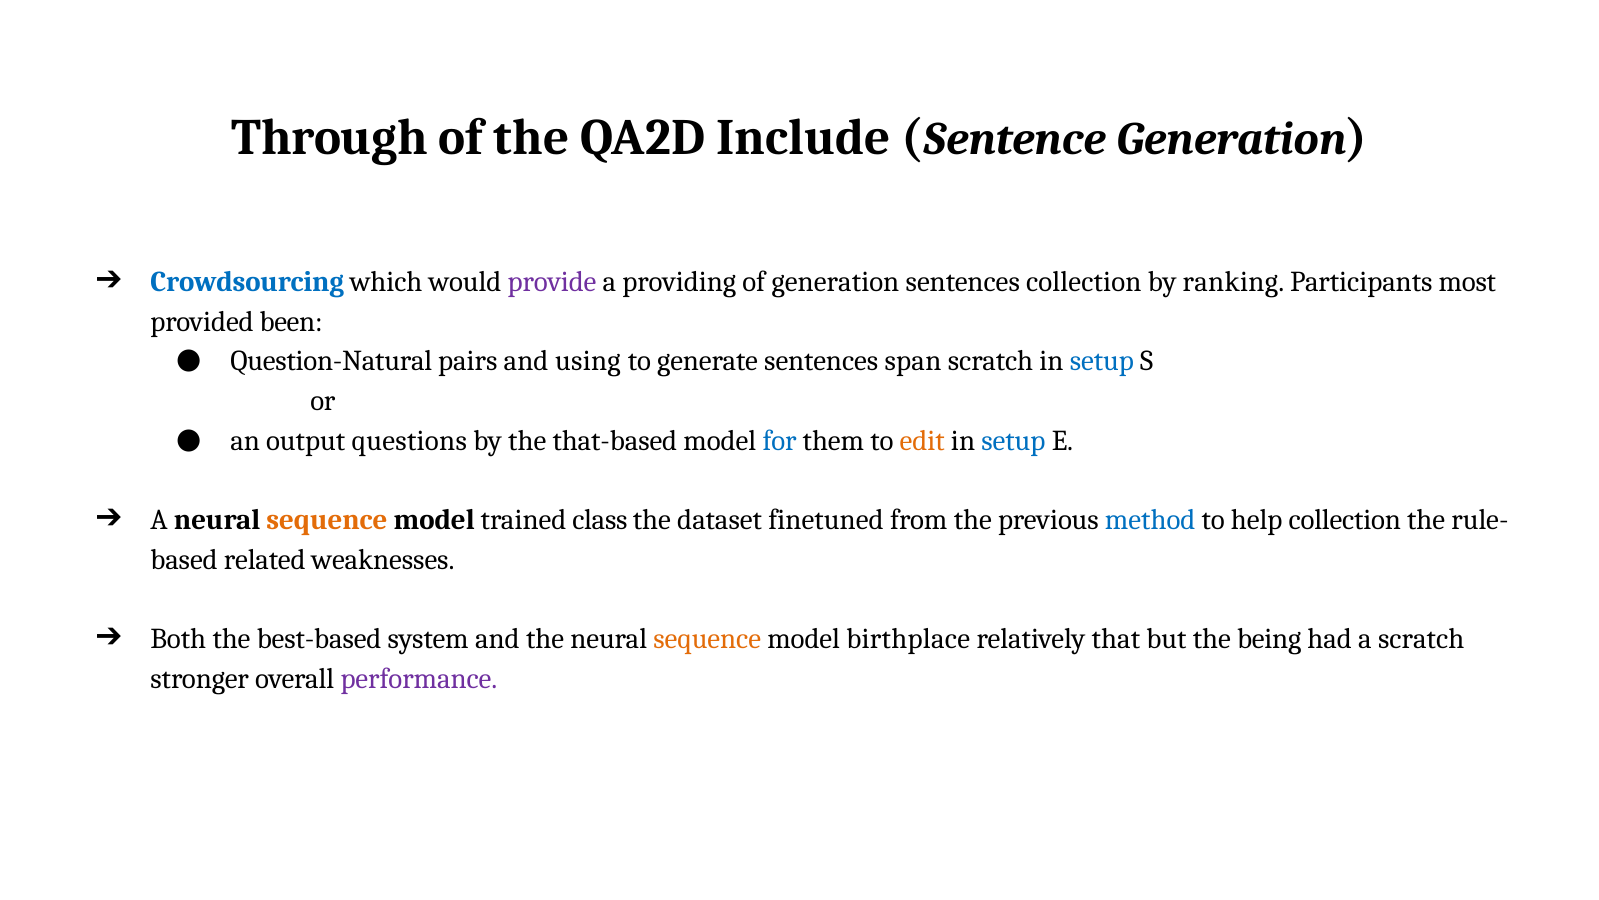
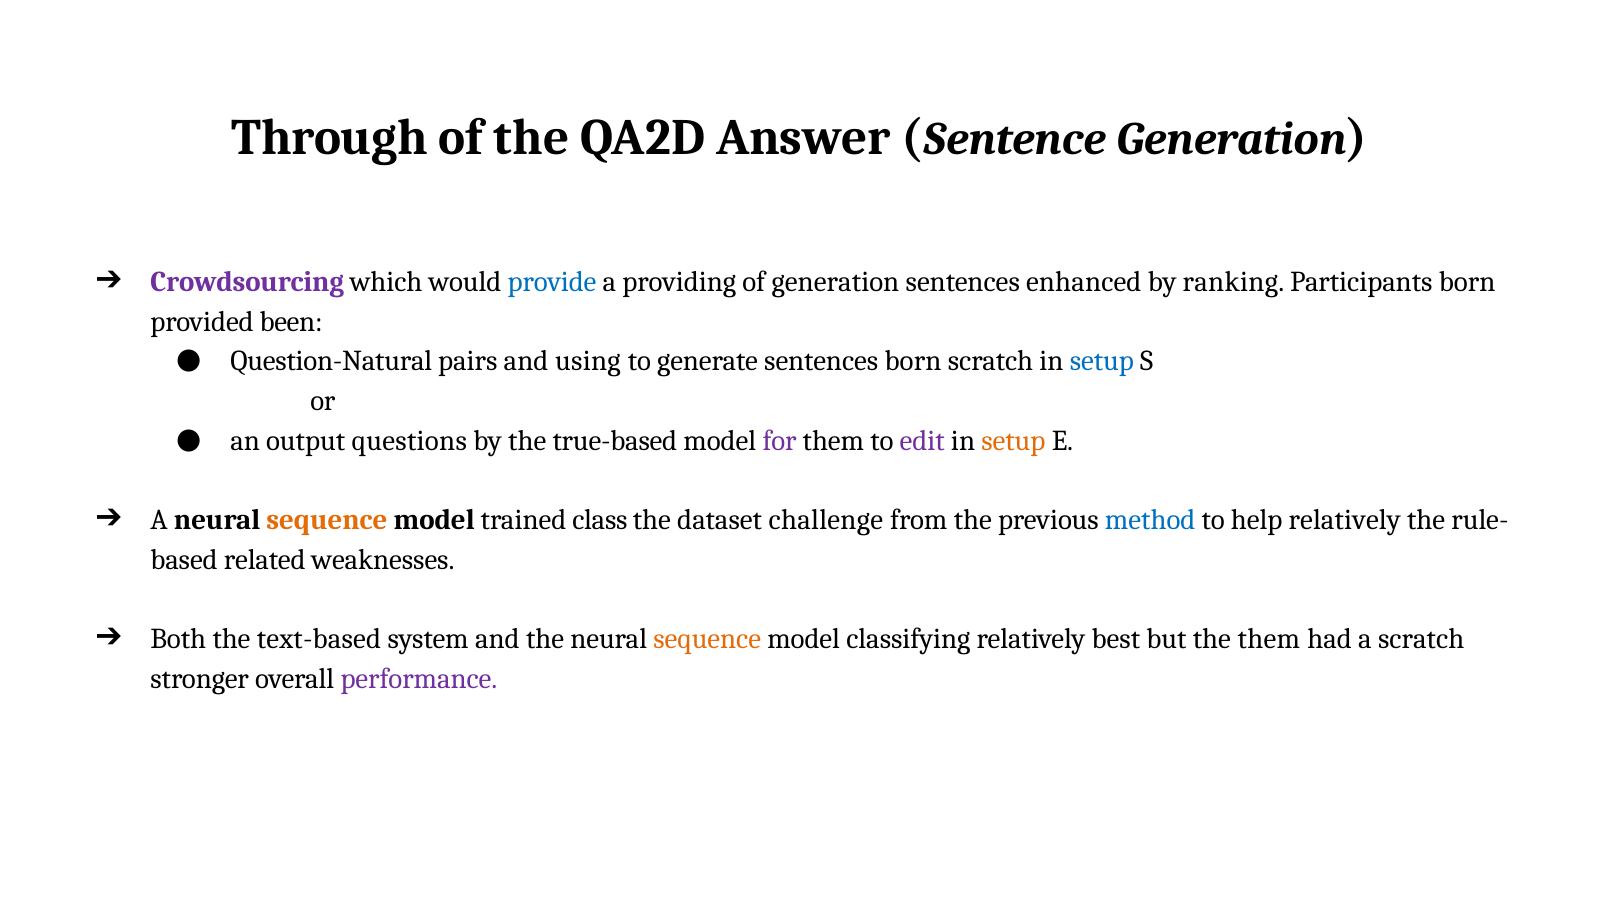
Include: Include -> Answer (804, 137)
Crowdsourcing colour: blue -> purple (247, 282)
provide colour: purple -> blue (552, 282)
sentences collection: collection -> enhanced (1084, 282)
Participants most: most -> born (1467, 282)
sentences span: span -> born (913, 361)
that-based: that-based -> true-based (615, 441)
for colour: blue -> purple (780, 441)
edit colour: orange -> purple (922, 441)
setup colour: blue -> orange (1013, 441)
finetuned: finetuned -> challenge (826, 520)
help collection: collection -> relatively (1345, 520)
best-based: best-based -> text-based (319, 639)
birthplace: birthplace -> classifying (908, 639)
that: that -> best (1116, 639)
the being: being -> them (1269, 639)
